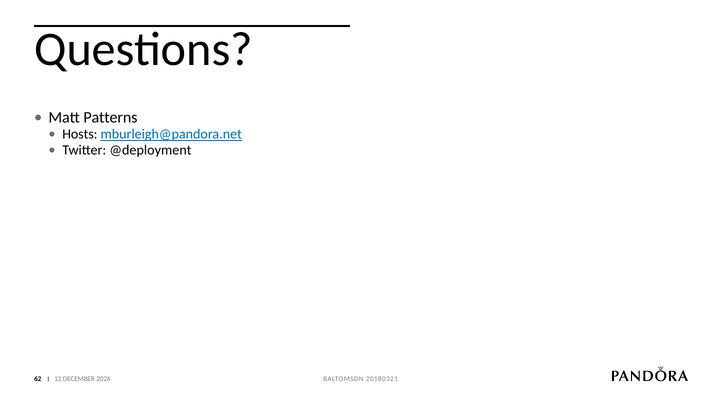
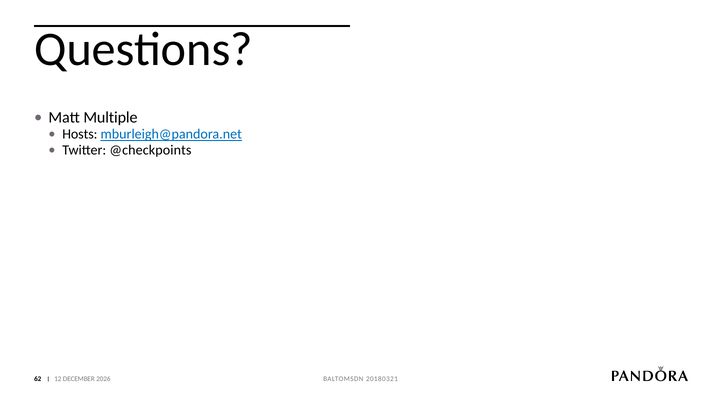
Patterns: Patterns -> Multiple (110, 117)
@deployment: @deployment -> @checkpoints (150, 150)
